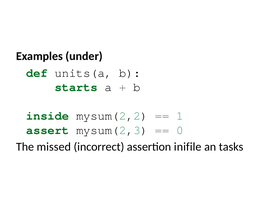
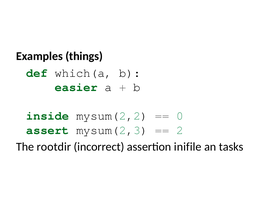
under: under -> things (84, 56)
units(a: units(a -> which(a (83, 73)
starts: starts -> easier (76, 87)
1: 1 -> 0 (180, 116)
0: 0 -> 2 (180, 130)
missed: missed -> rootdir (54, 147)
